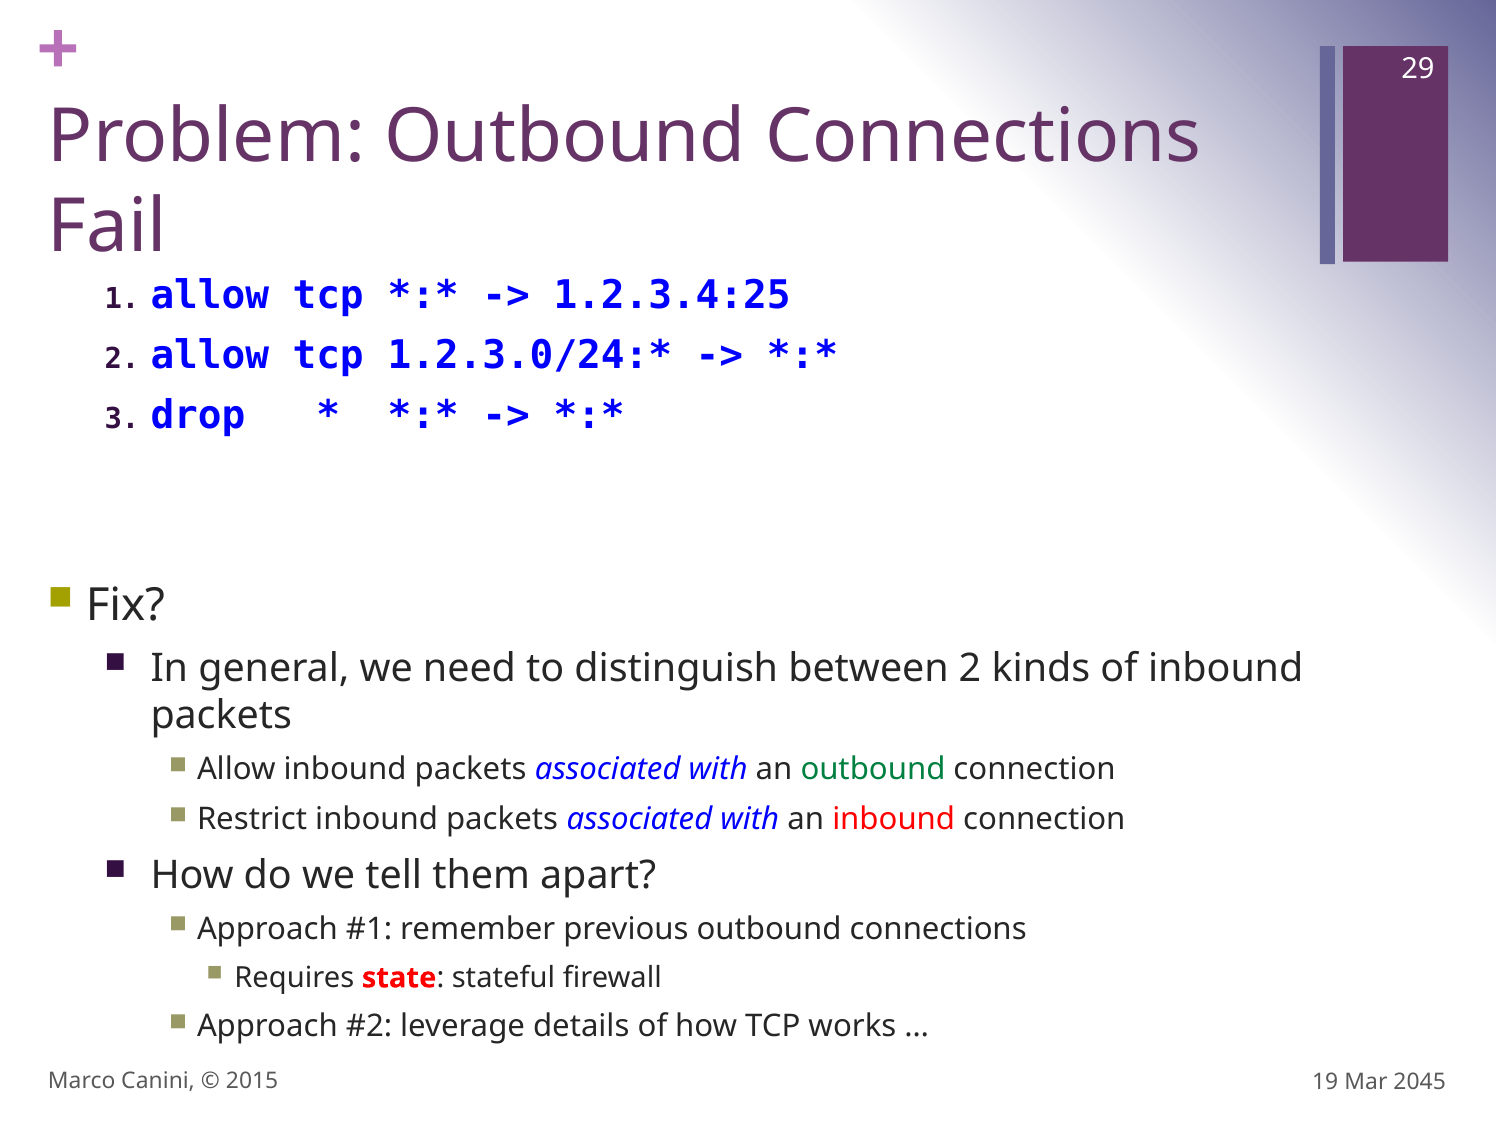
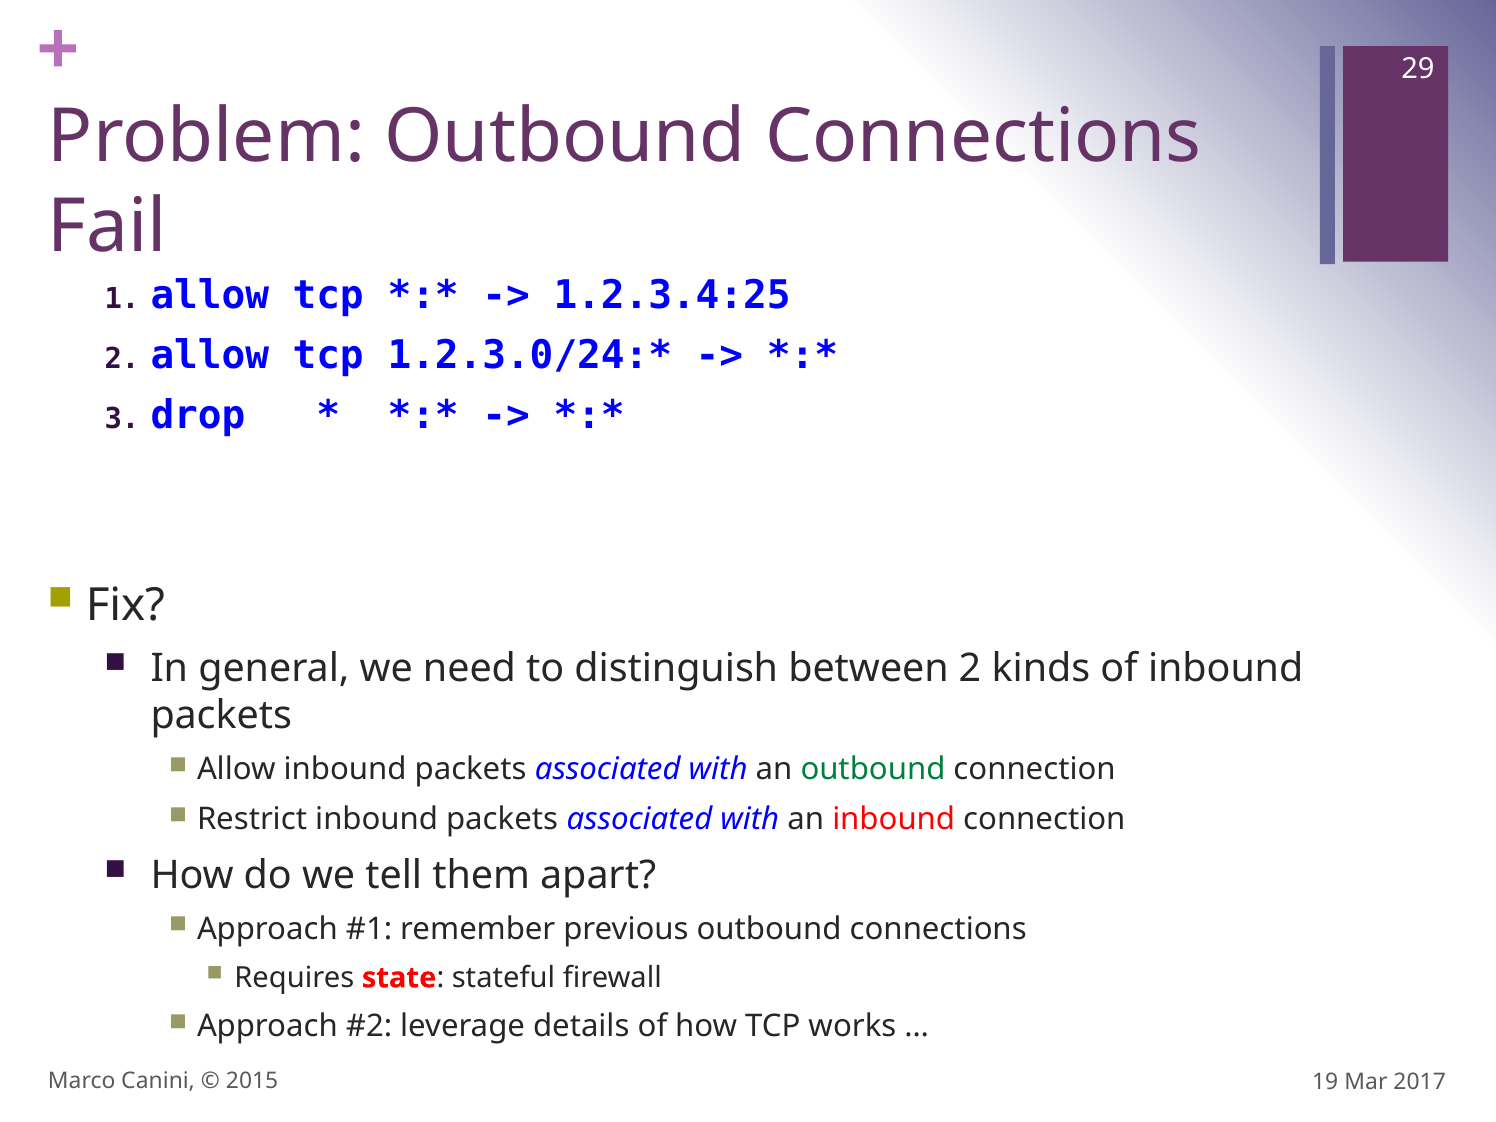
2045: 2045 -> 2017 (1420, 1082)
